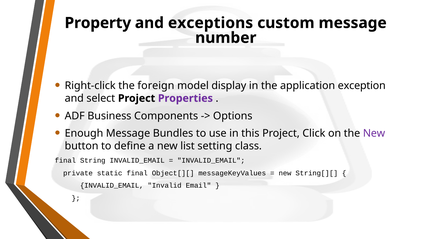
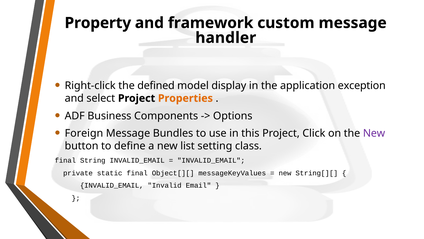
exceptions: exceptions -> framework (211, 23)
number: number -> handler (226, 38)
foreign: foreign -> defined (156, 85)
Properties colour: purple -> orange (185, 98)
Enough: Enough -> Foreign (84, 133)
